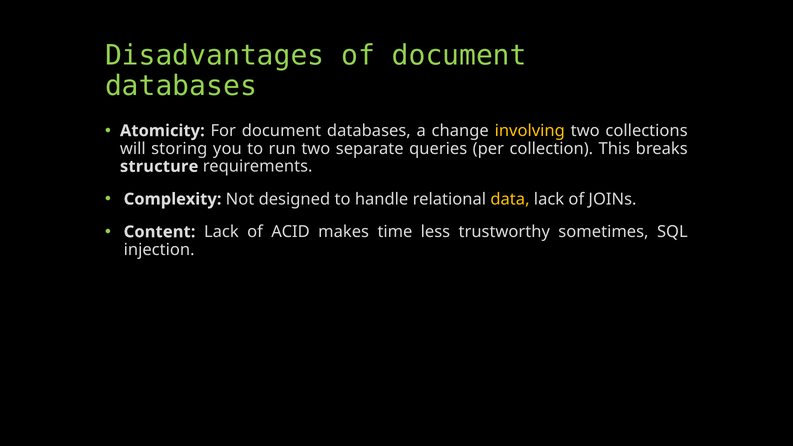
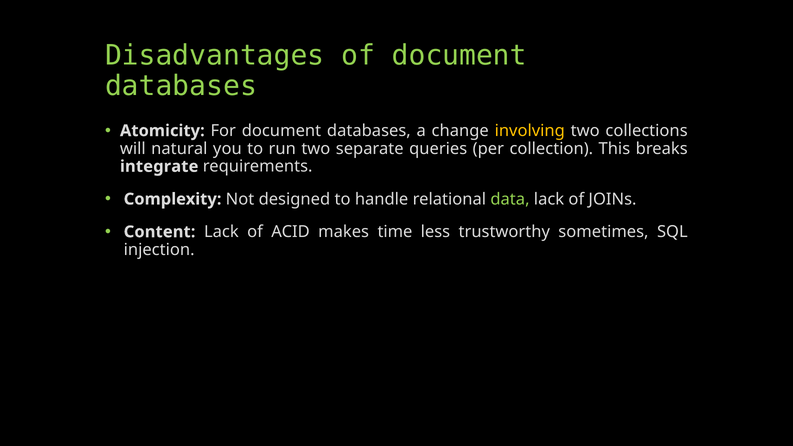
storing: storing -> natural (179, 149)
structure: structure -> integrate (159, 166)
data colour: yellow -> light green (510, 199)
